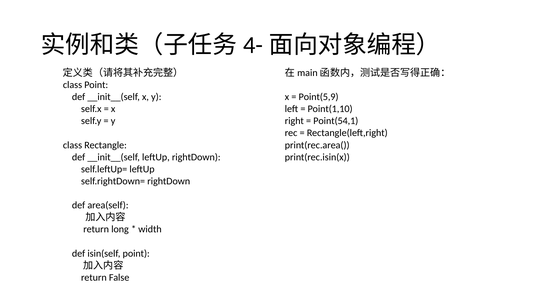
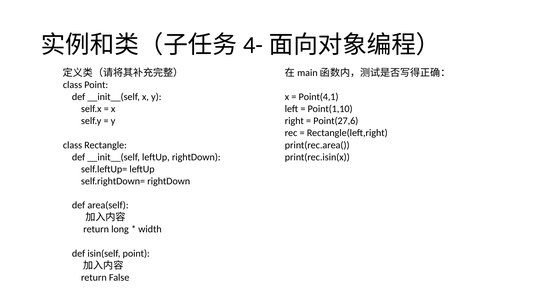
Point(5,9: Point(5,9 -> Point(4,1 (319, 97)
Point(54,1: Point(54,1 -> Point(27,6 (336, 121)
